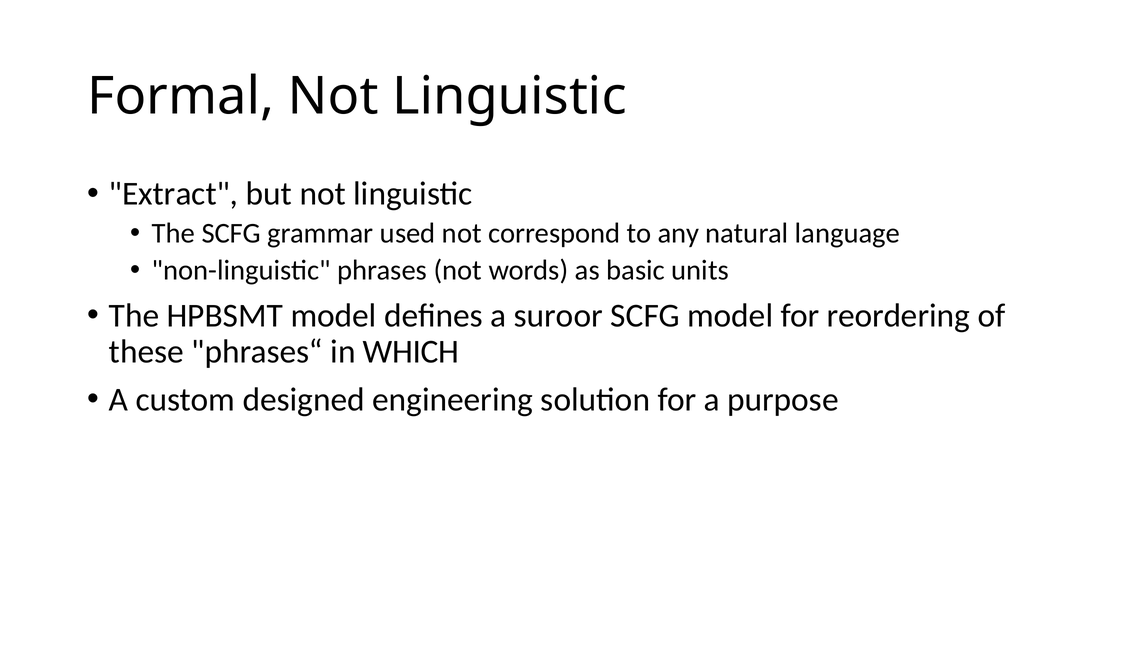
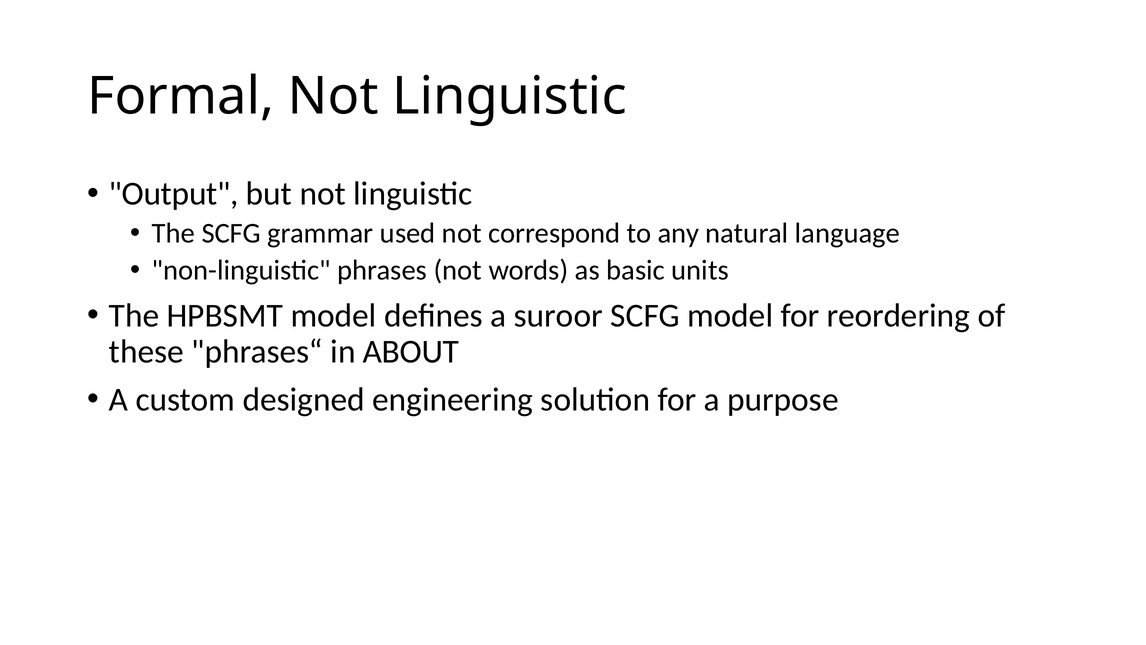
Extract: Extract -> Output (174, 194)
WHICH: WHICH -> ABOUT (411, 351)
